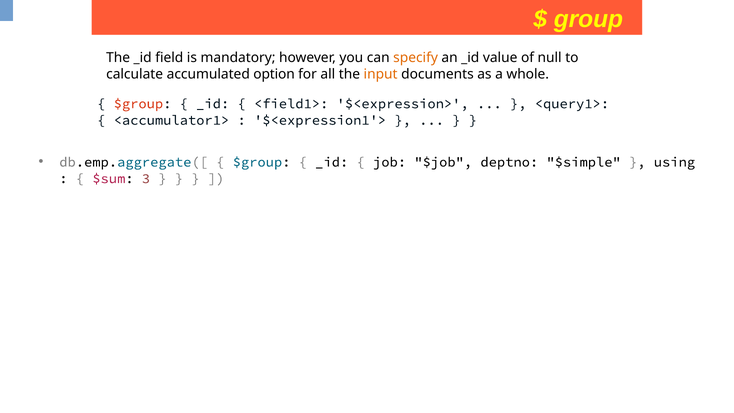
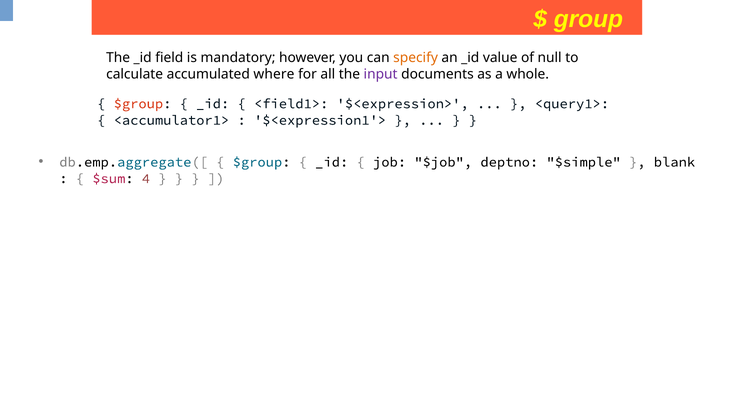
option: option -> where (274, 74)
input colour: orange -> purple (381, 74)
using: using -> blank (674, 162)
3: 3 -> 4 (146, 179)
